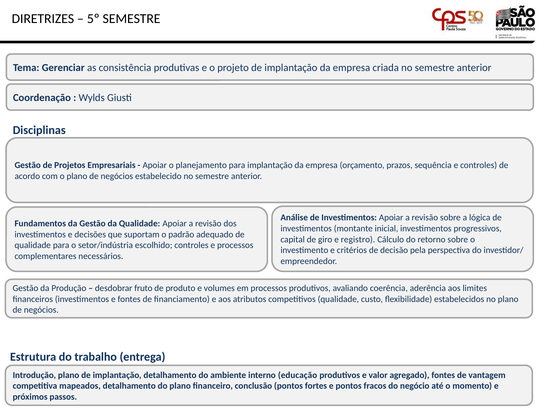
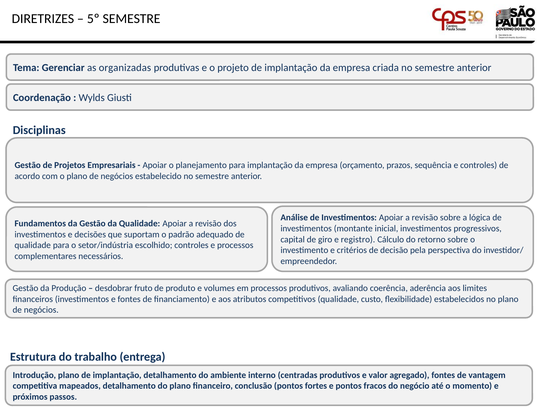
consistência: consistência -> organizadas (125, 68)
educação: educação -> centradas (298, 375)
